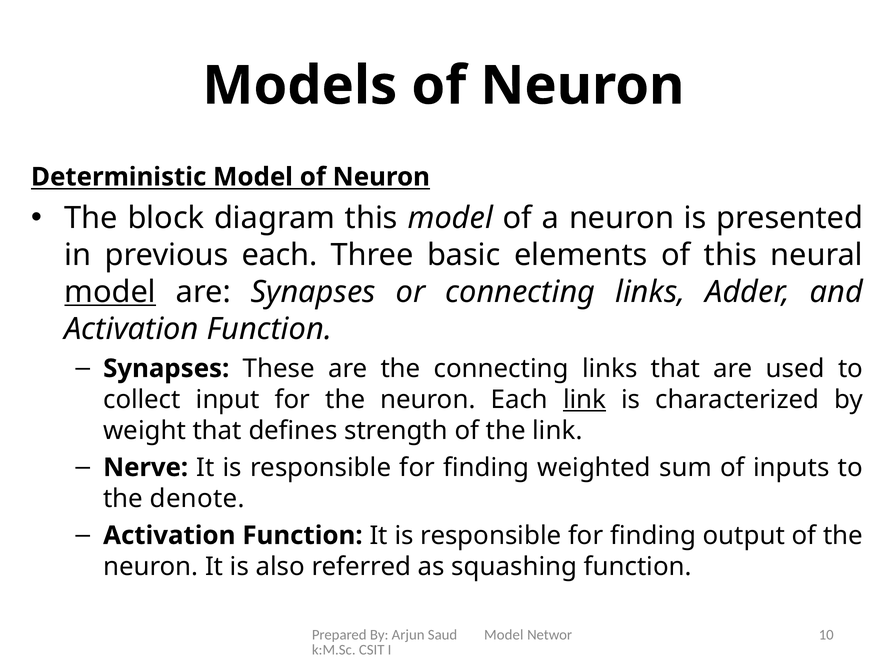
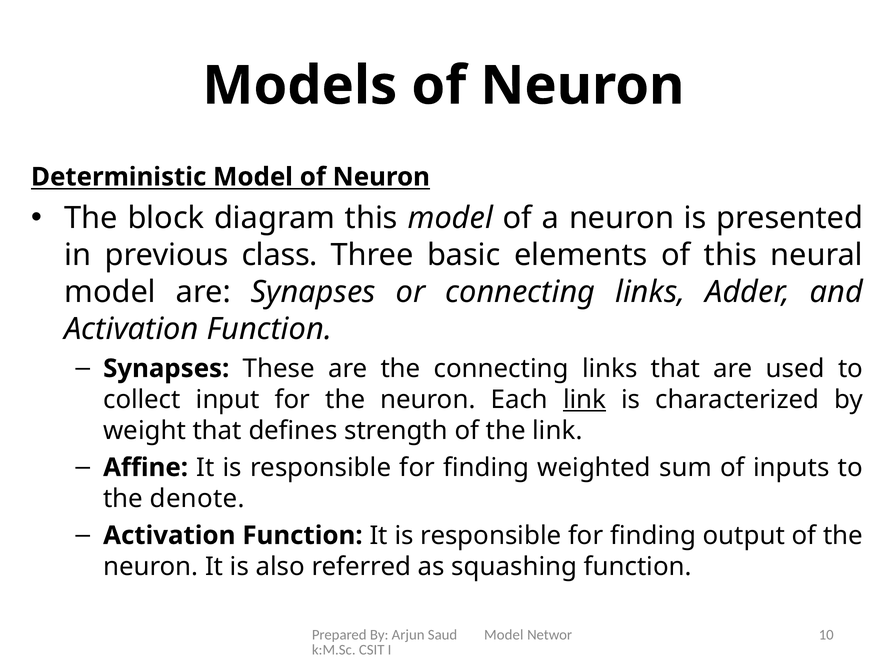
previous each: each -> class (280, 255)
model underline: present -> none (110, 292)
Nerve: Nerve -> Affine (146, 468)
